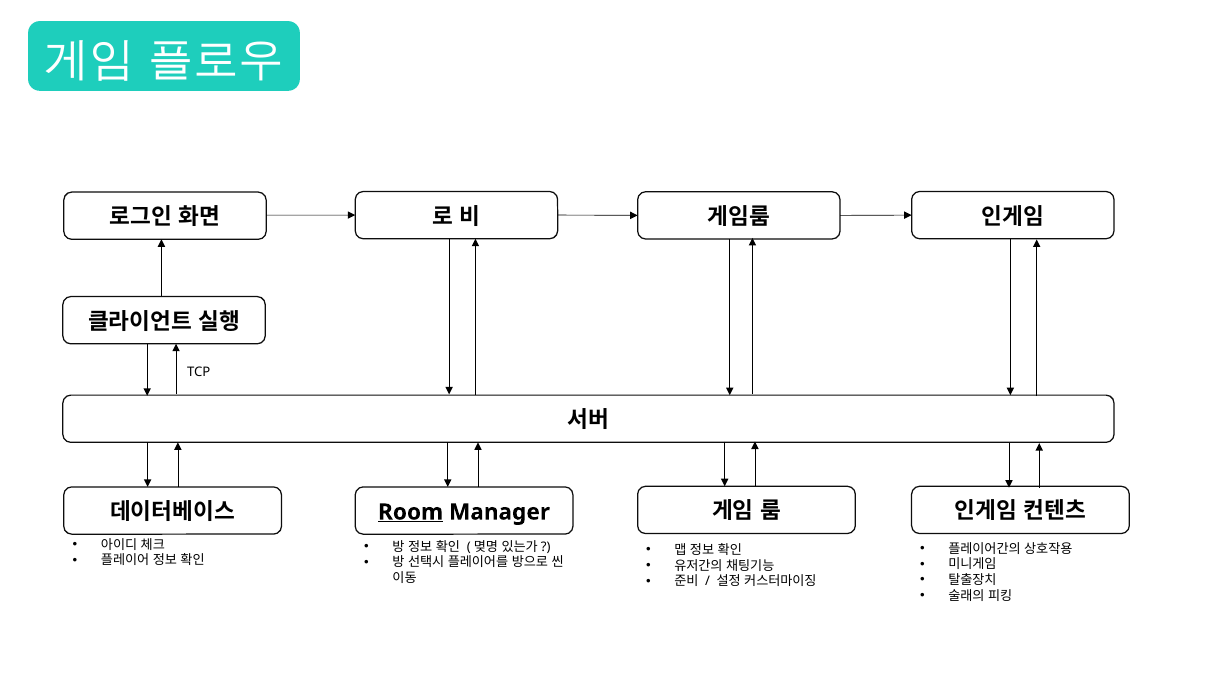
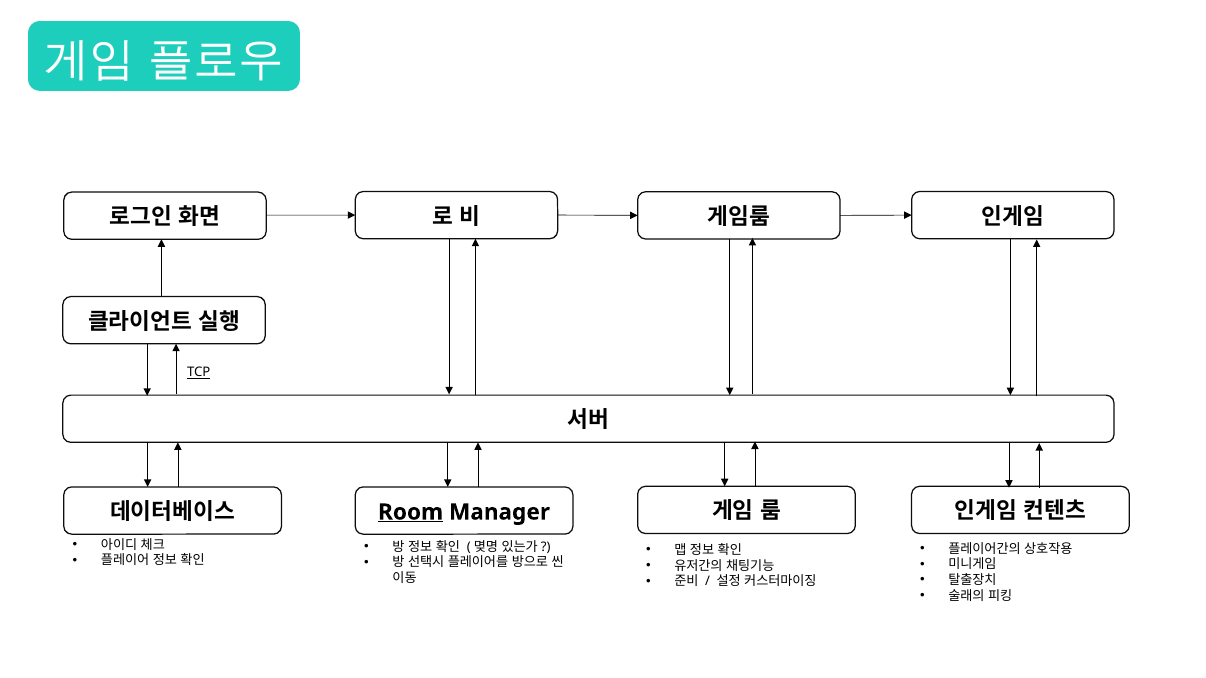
TCP underline: none -> present (199, 373)
